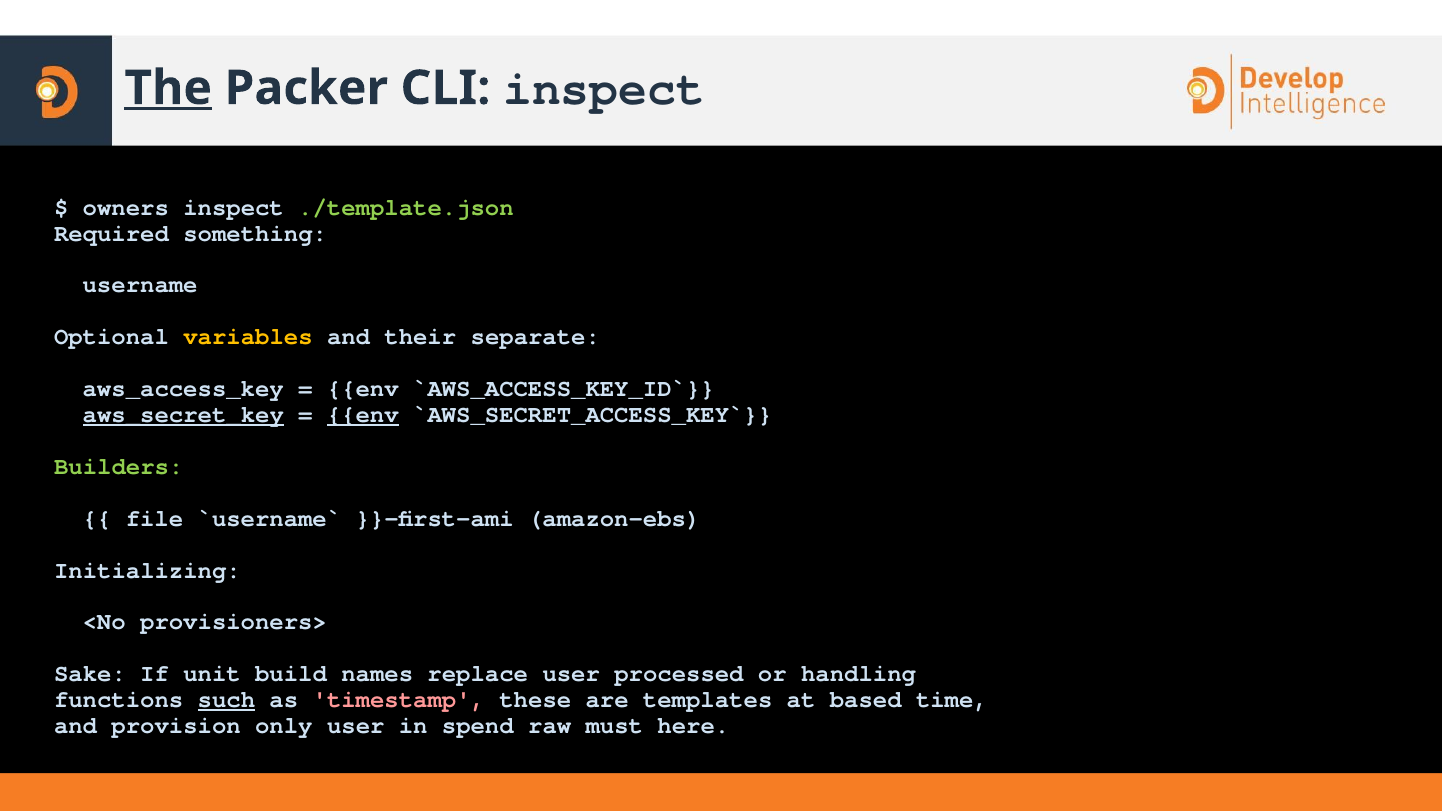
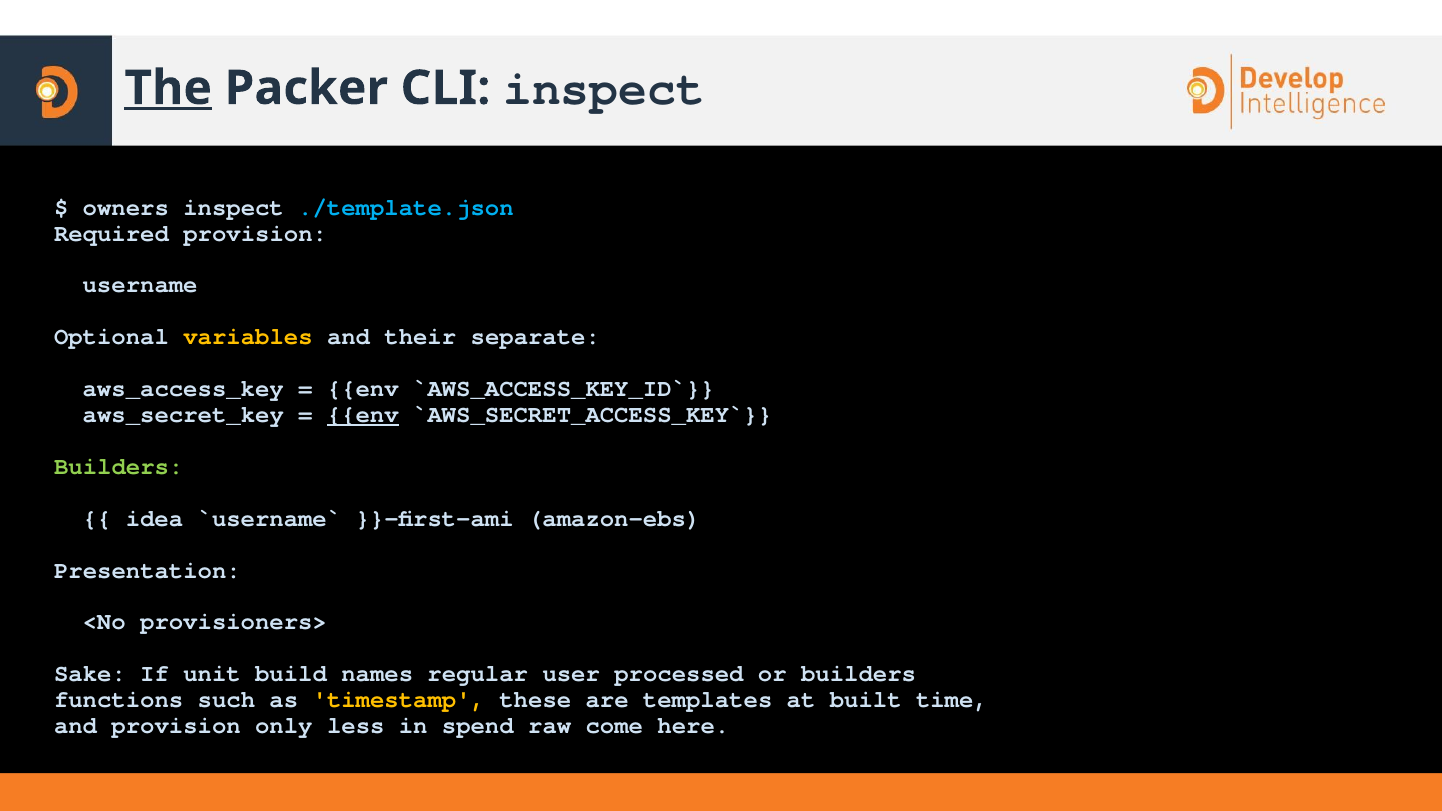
./template.json colour: light green -> light blue (406, 207)
Required something: something -> provision (255, 233)
aws_secret_key underline: present -> none (183, 415)
file: file -> idea (155, 518)
Initializing: Initializing -> Presentation (147, 570)
replace: replace -> regular (478, 674)
or handling: handling -> builders (859, 674)
such underline: present -> none (227, 700)
timestamp colour: pink -> yellow (399, 700)
based: based -> built (866, 700)
only user: user -> less (356, 726)
must: must -> come (614, 726)
